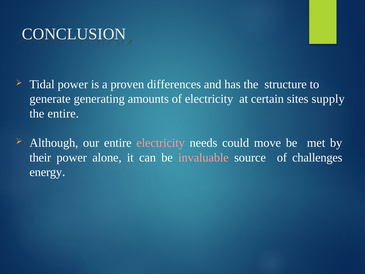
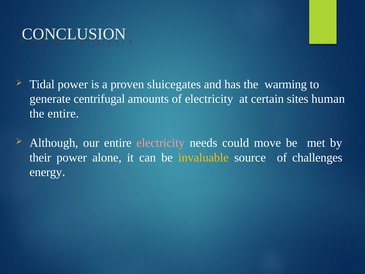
differences: differences -> sluicegates (174, 84)
structure: structure -> warming (286, 84)
generating: generating -> centrifugal (99, 99)
supply: supply -> human (328, 99)
invaluable colour: pink -> yellow (203, 157)
